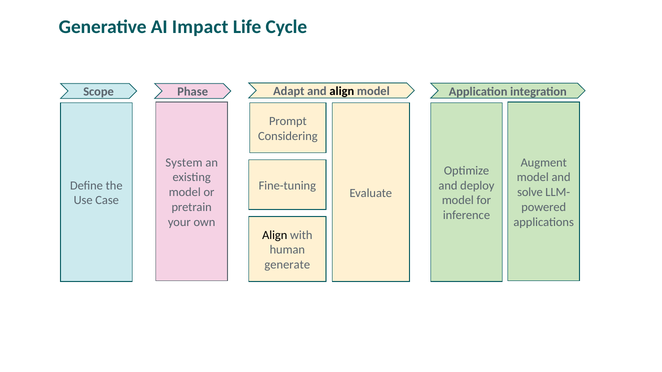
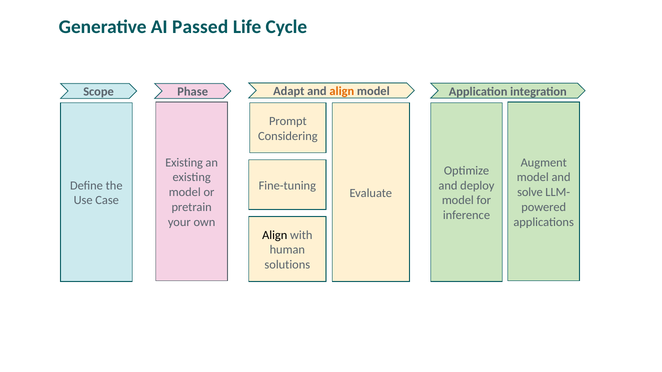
Impact: Impact -> Passed (200, 27)
align colour: black -> orange (342, 91)
System: System -> Existing (184, 163)
generate: generate -> solutions (287, 265)
